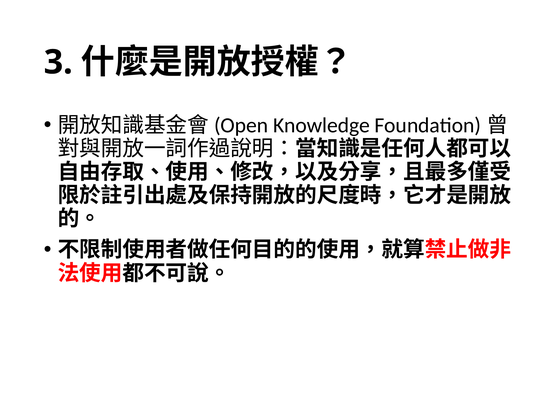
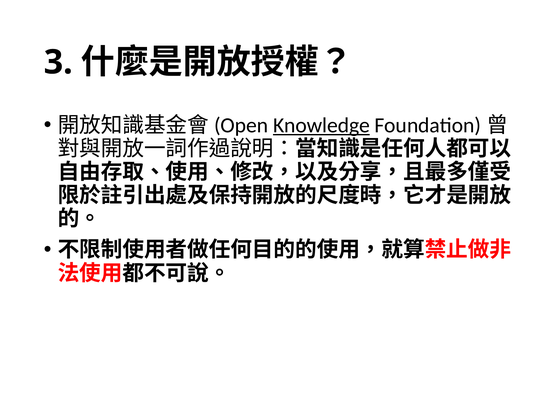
Knowledge underline: none -> present (321, 125)
